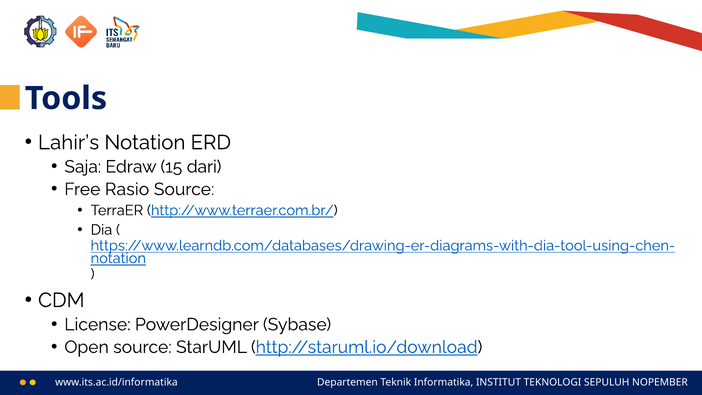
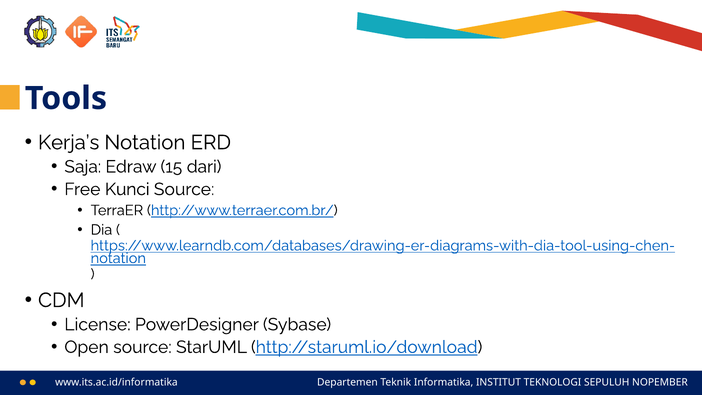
Lahir’s: Lahir’s -> Kerja’s (69, 142)
Rasio: Rasio -> Kunci (127, 189)
